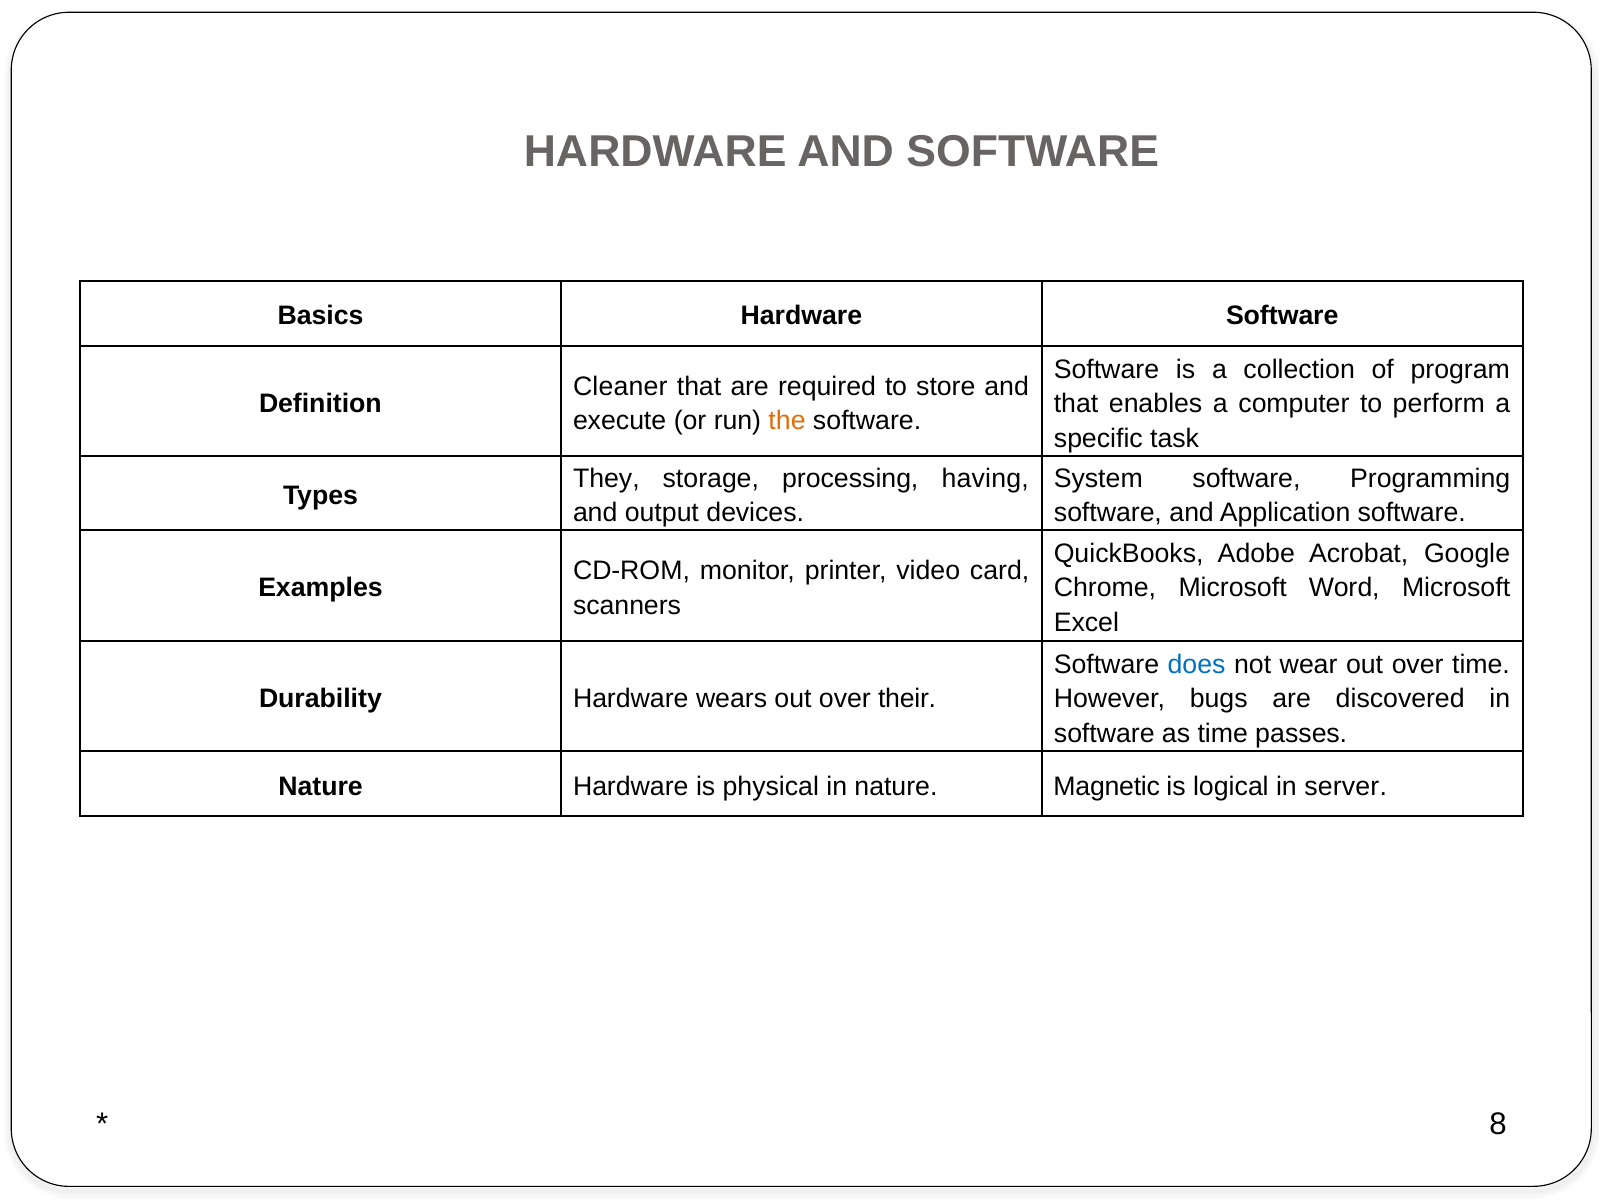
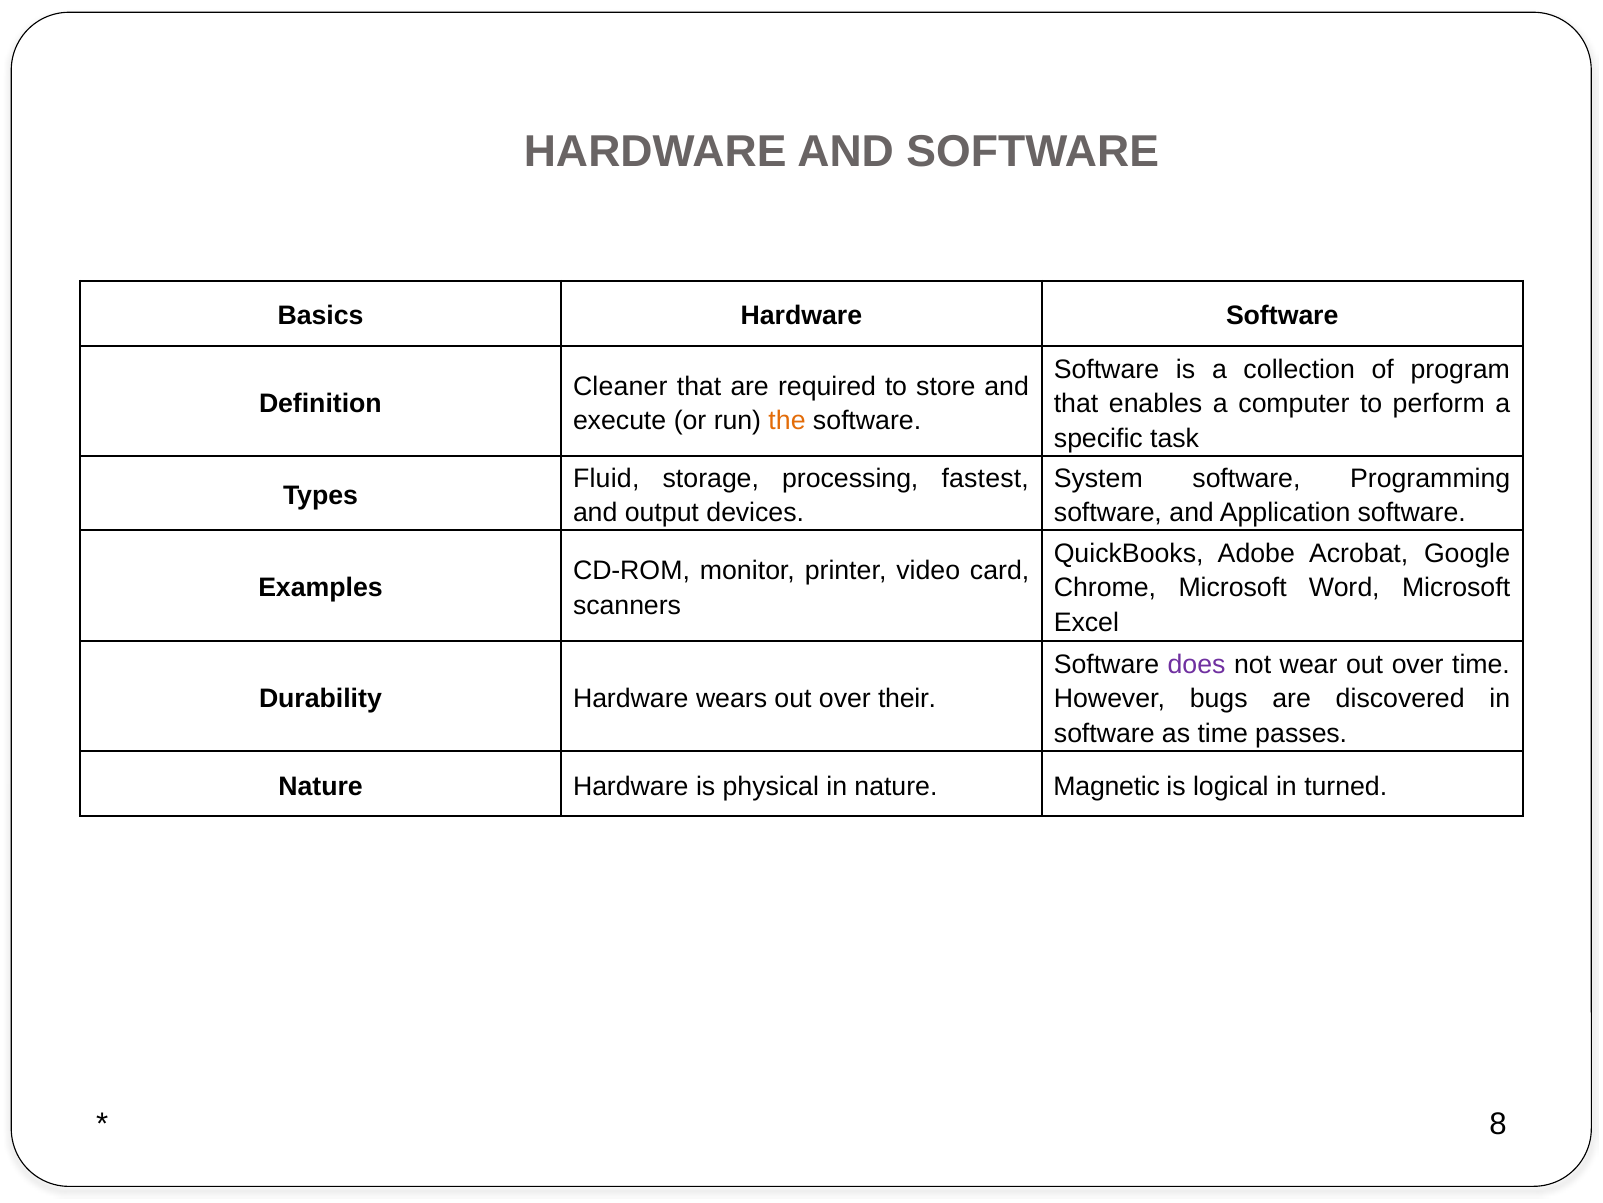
They: They -> Fluid (606, 478)
having: having -> fastest (985, 478)
does colour: blue -> purple (1197, 664)
server: server -> turned (1346, 786)
